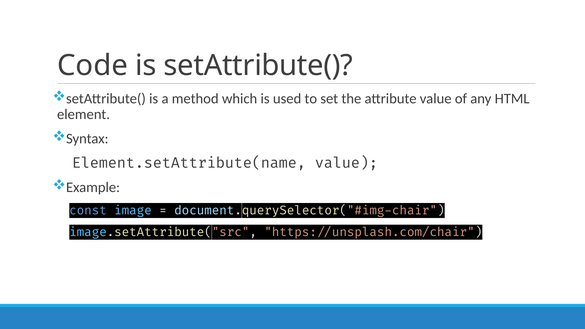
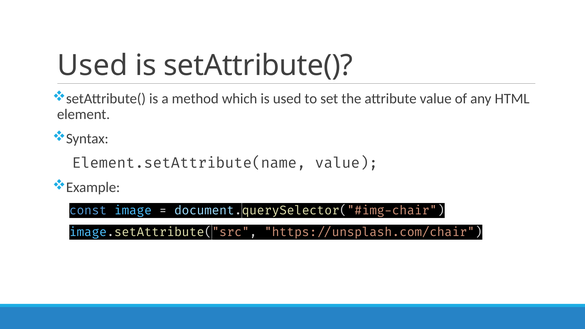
Code: Code -> Used (93, 66)
